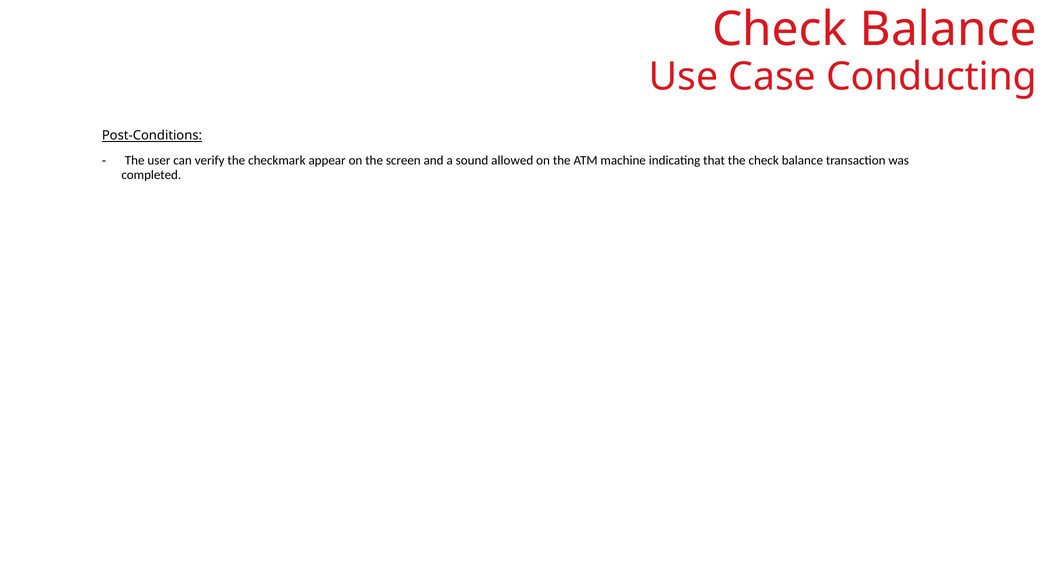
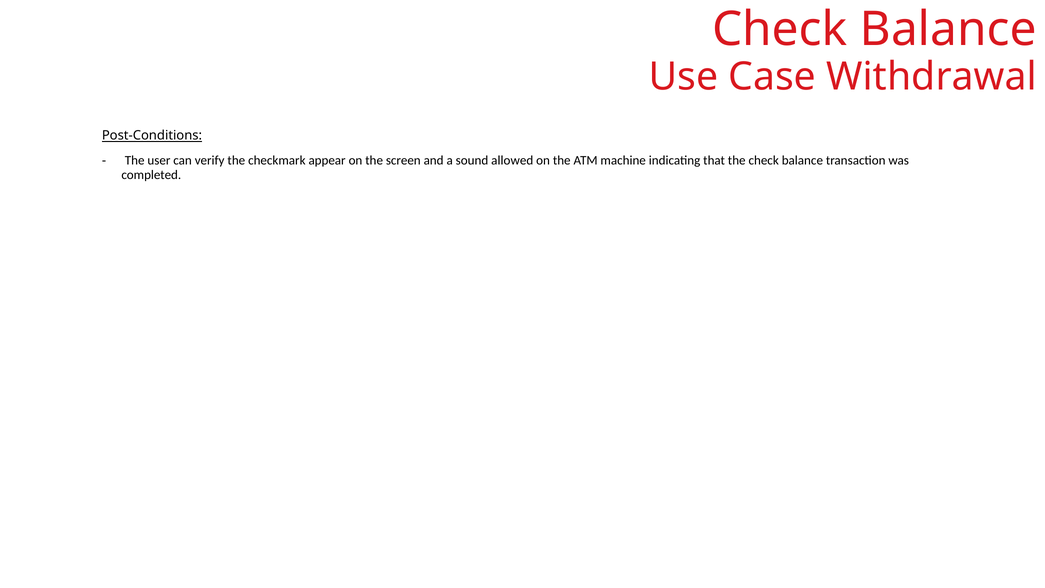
Conducting: Conducting -> Withdrawal (931, 77)
